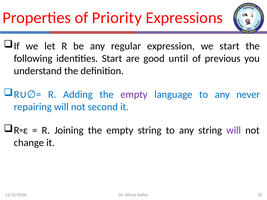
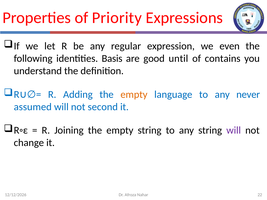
we start: start -> even (230, 46)
identities Start: Start -> Basis (112, 59)
previous: previous -> contains (223, 59)
empty colour: purple -> orange (134, 95)
repairing: repairing -> assumed (33, 107)
